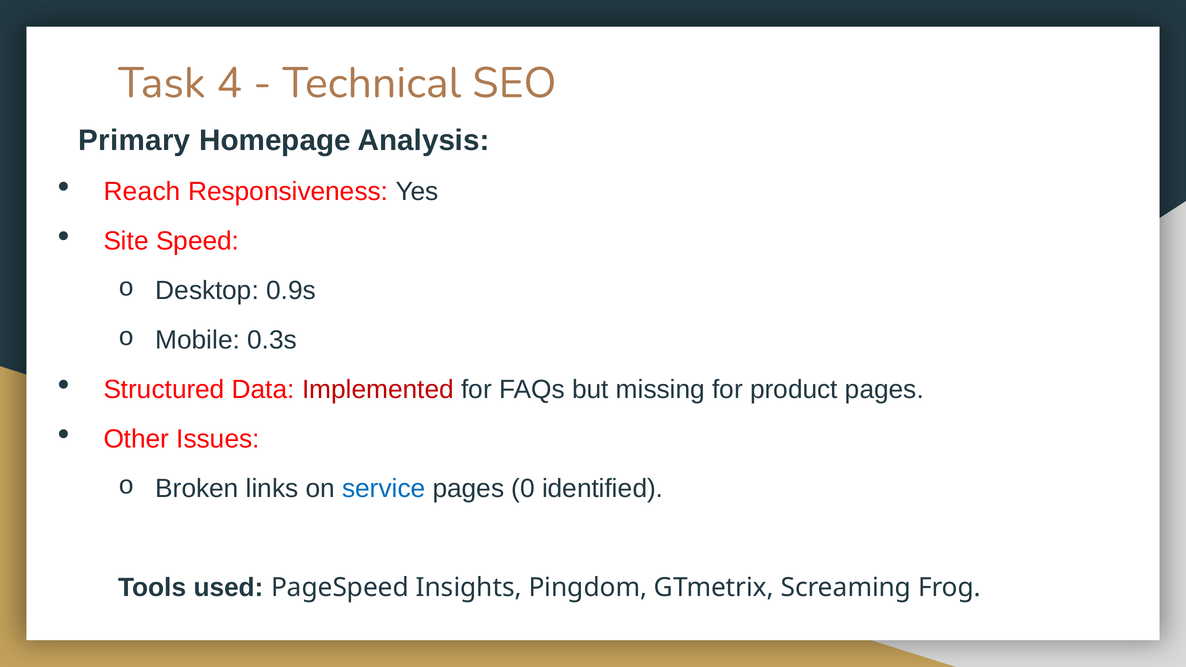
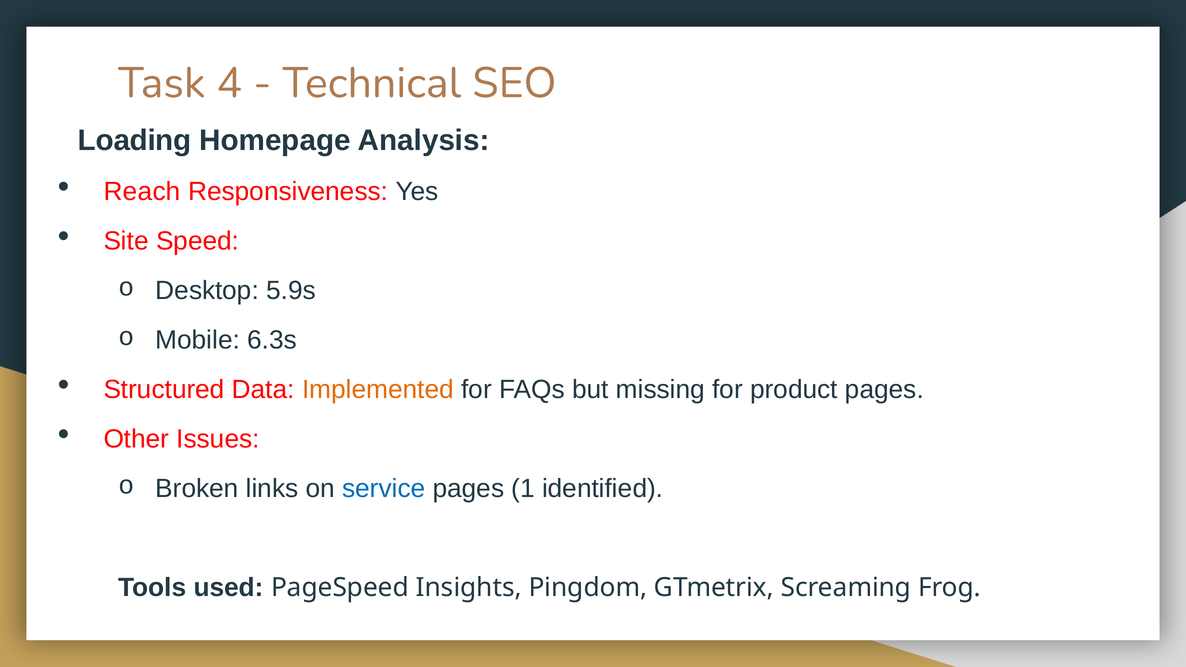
Primary: Primary -> Loading (135, 140)
0.9s: 0.9s -> 5.9s (291, 291)
0.3s: 0.3s -> 6.3s (272, 340)
Implemented colour: red -> orange (378, 390)
0: 0 -> 1 (523, 489)
